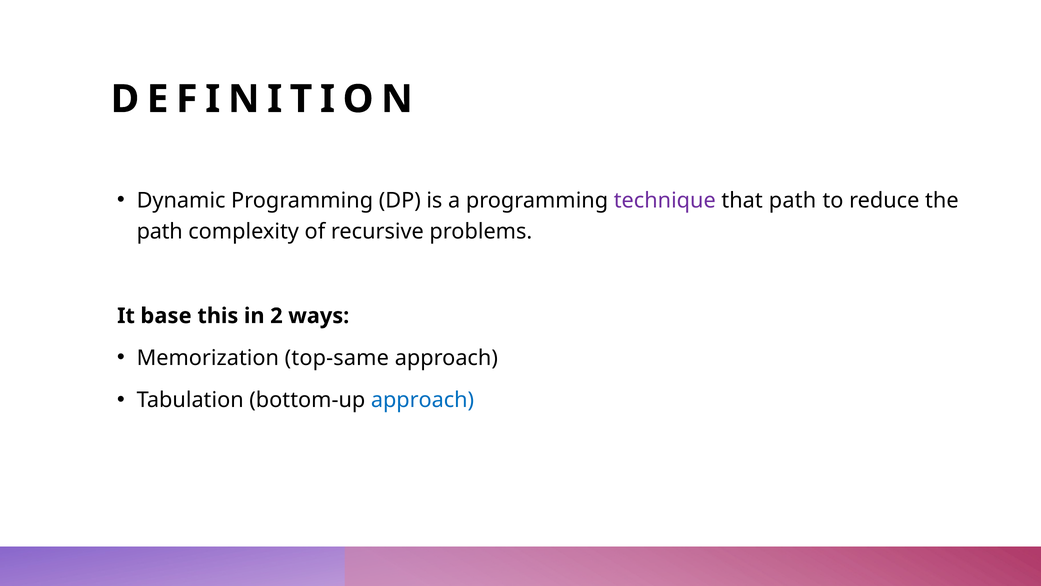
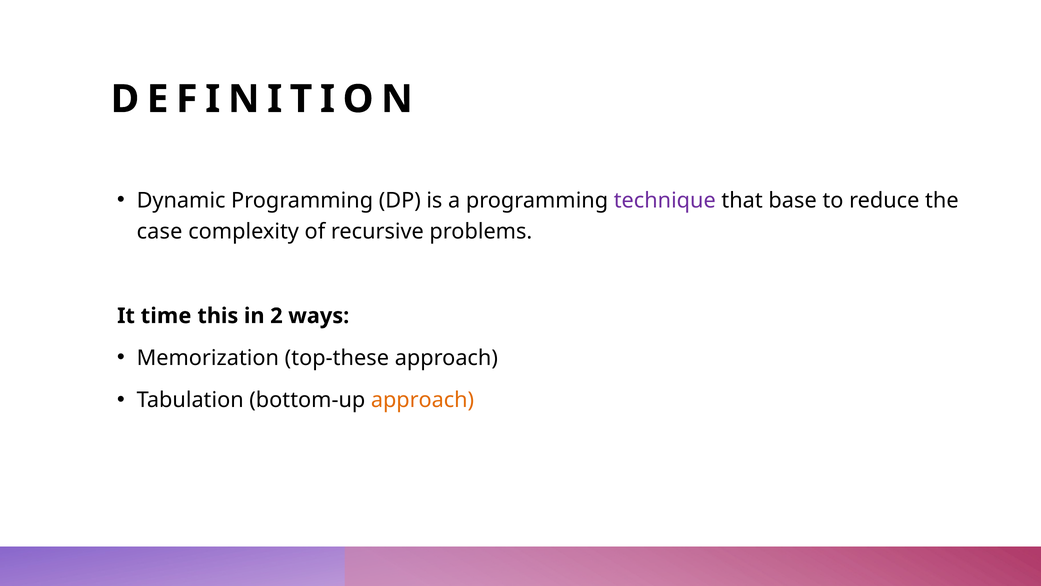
that path: path -> base (793, 200)
path: path -> case (160, 232)
base: base -> time (166, 316)
top-same: top-same -> top-these (337, 358)
approach colour: blue -> orange (423, 400)
